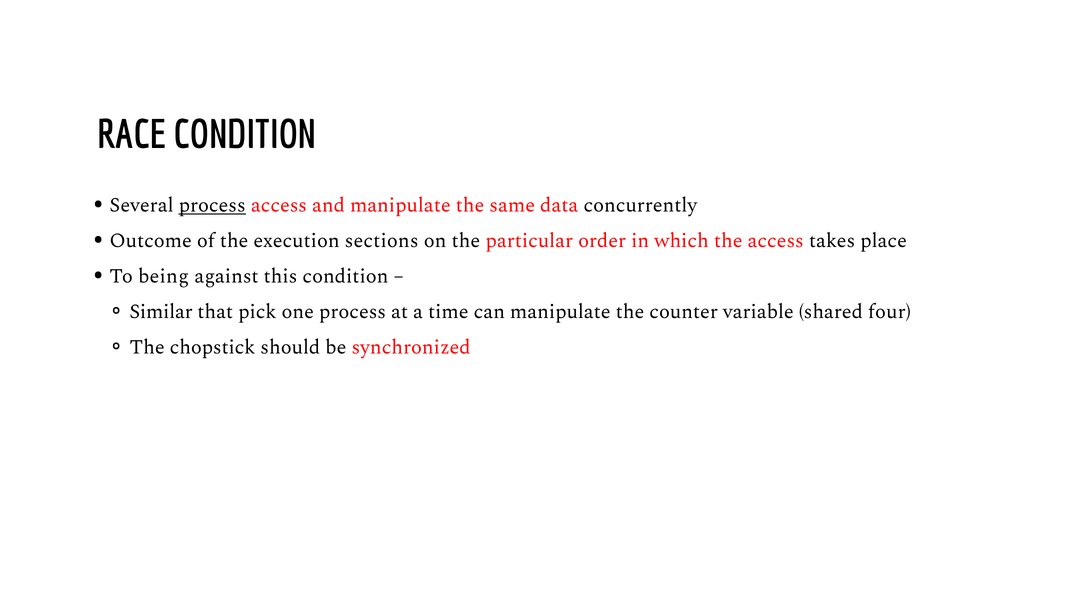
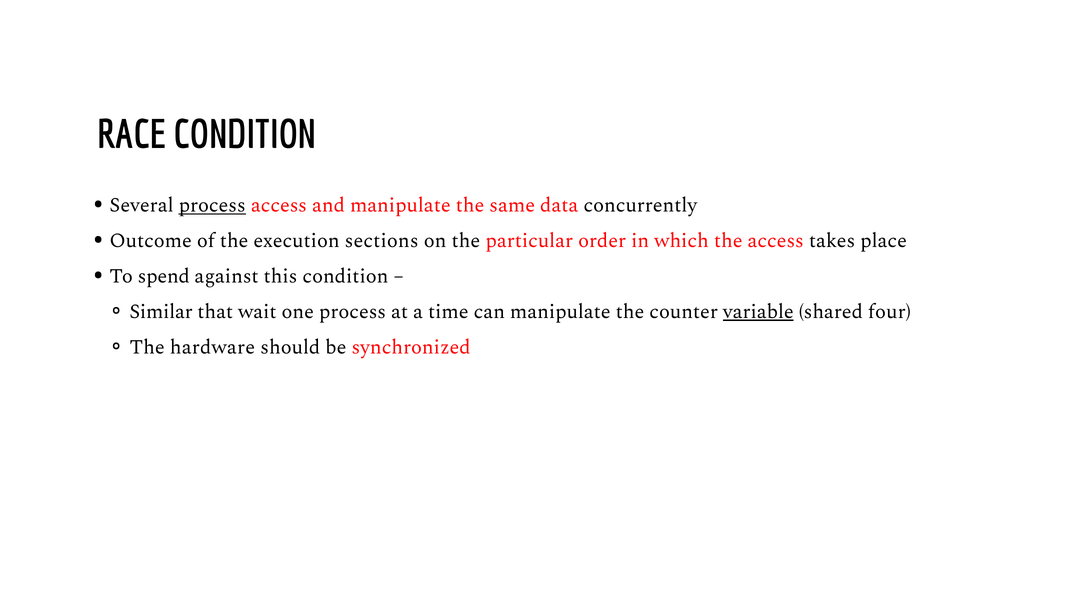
being: being -> spend (164, 276)
pick: pick -> wait (257, 312)
variable underline: none -> present (758, 312)
chopstick: chopstick -> hardware (212, 347)
